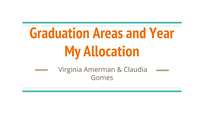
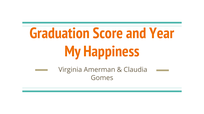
Areas: Areas -> Score (108, 33)
Allocation: Allocation -> Happiness (111, 52)
